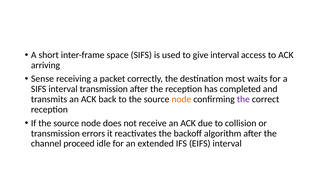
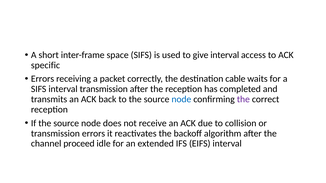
arriving: arriving -> specific (45, 65)
Sense: Sense -> Errors (43, 79)
most: most -> cable (235, 79)
node colour: orange -> blue (181, 100)
